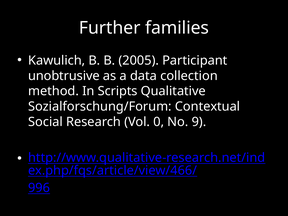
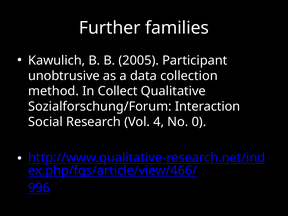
Scripts: Scripts -> Collect (118, 91)
Contextual: Contextual -> Interaction (208, 107)
0: 0 -> 4 (159, 122)
9: 9 -> 0 (199, 122)
